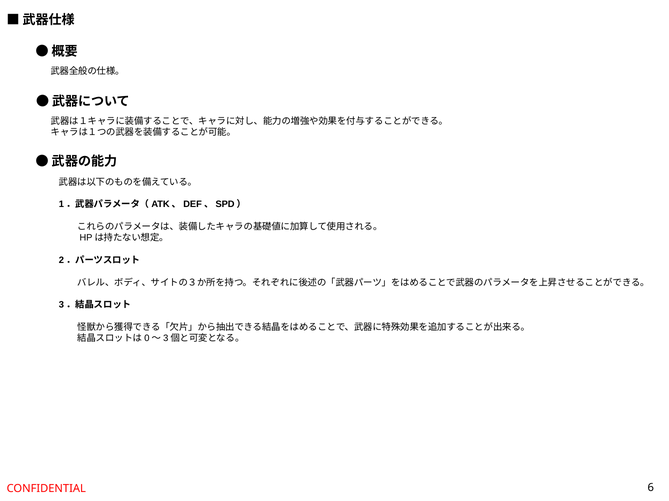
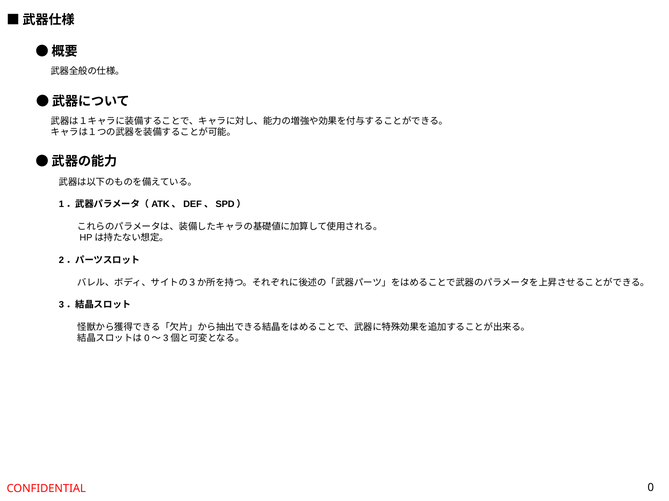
6: 6 -> 0 (651, 488)
